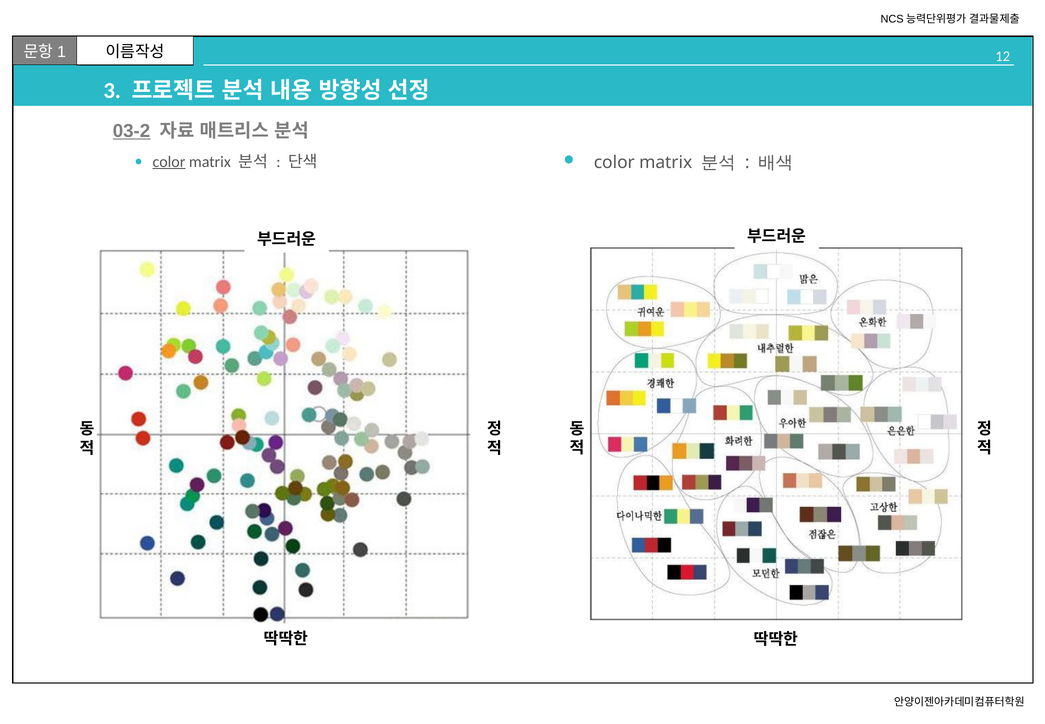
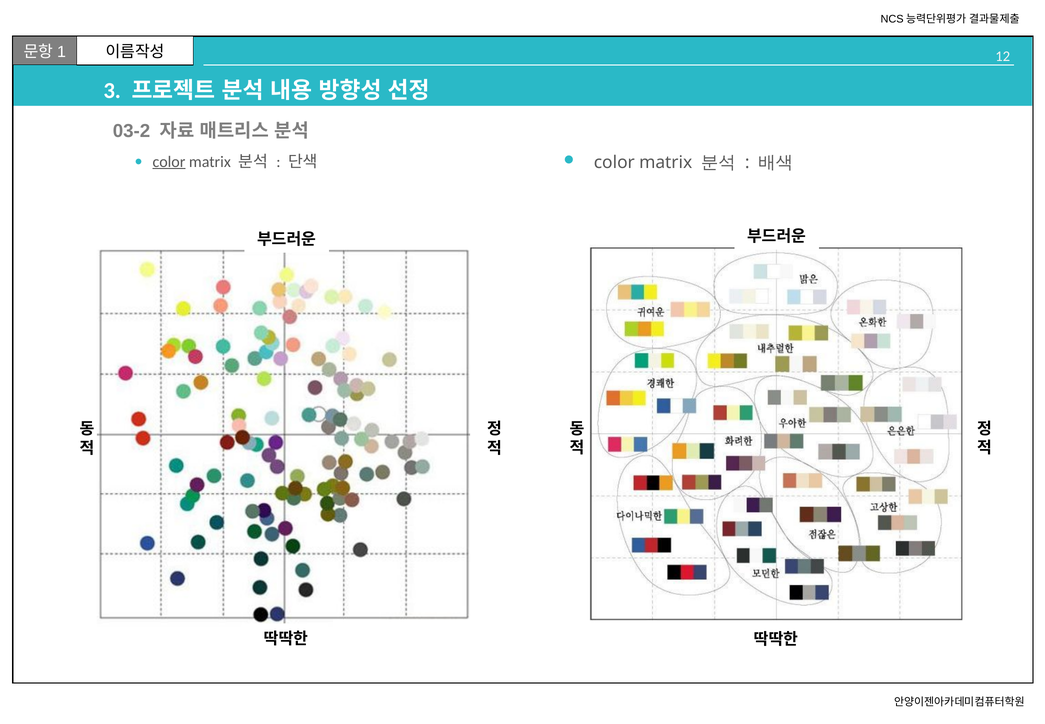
03-2 underline: present -> none (132, 131)
